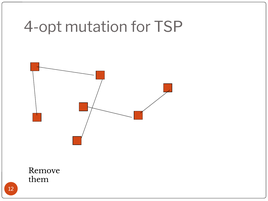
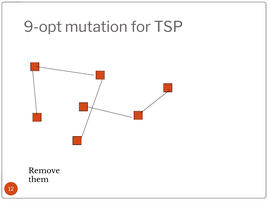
4-opt: 4-opt -> 9-opt (43, 27)
